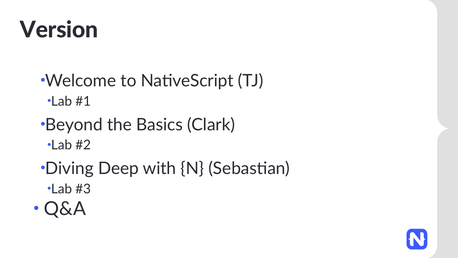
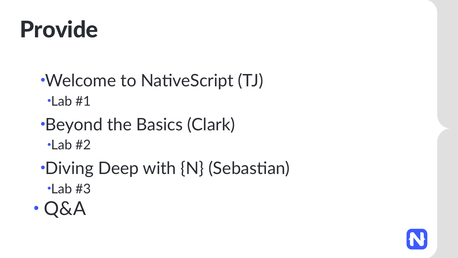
Version: Version -> Provide (59, 30)
